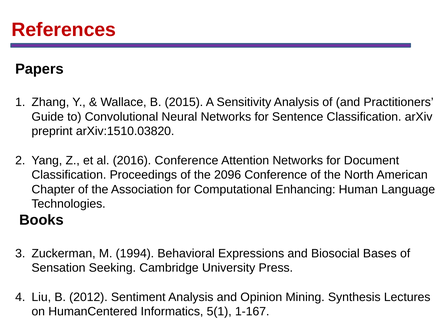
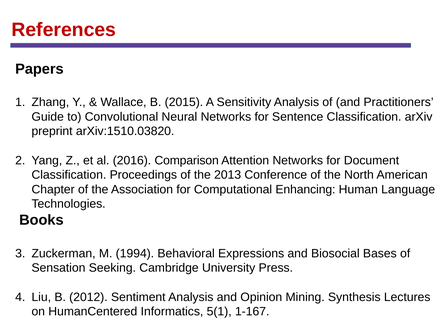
2016 Conference: Conference -> Comparison (187, 160)
2096: 2096 -> 2013 (228, 175)
